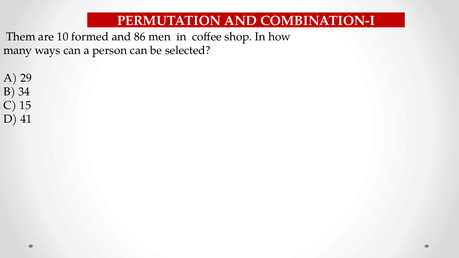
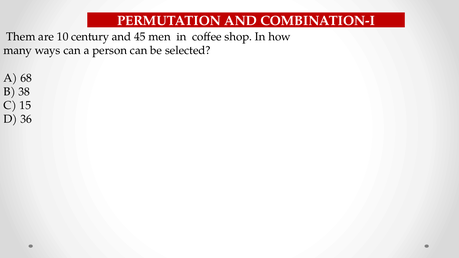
formed: formed -> century (90, 37)
86: 86 -> 45 (140, 37)
29: 29 -> 68 (26, 78)
34: 34 -> 38 (24, 92)
41: 41 -> 36 (26, 119)
